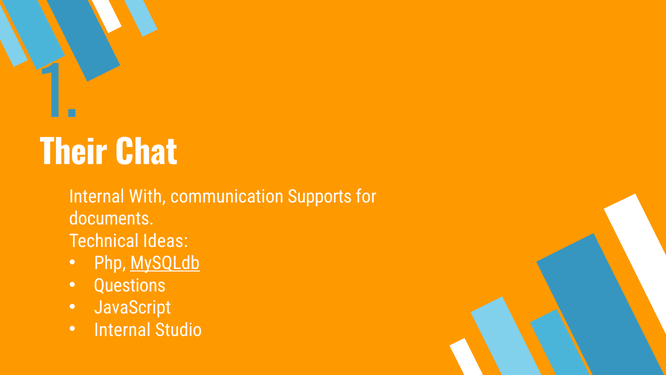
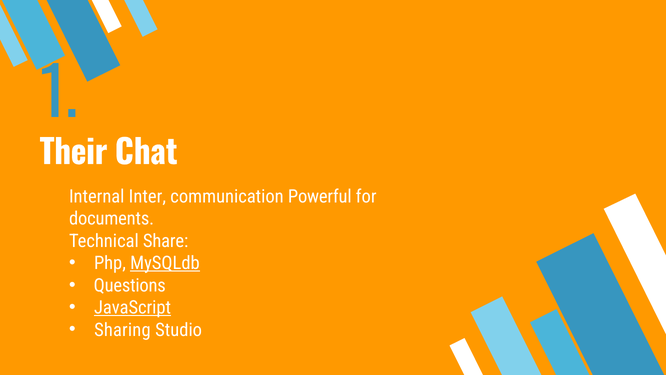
With: With -> Inter (147, 196)
Supports: Supports -> Powerful (320, 196)
Ideas: Ideas -> Share (166, 241)
JavaScript underline: none -> present (133, 307)
Internal: Internal -> Sharing (122, 330)
